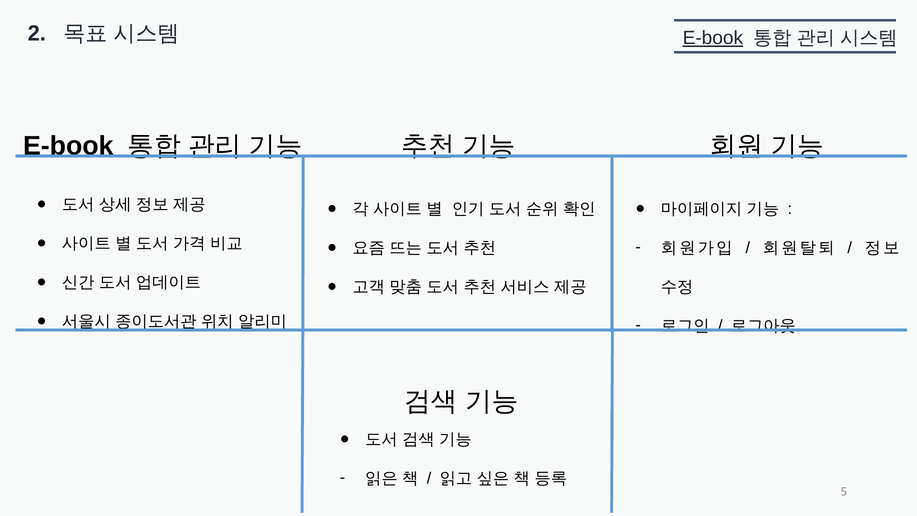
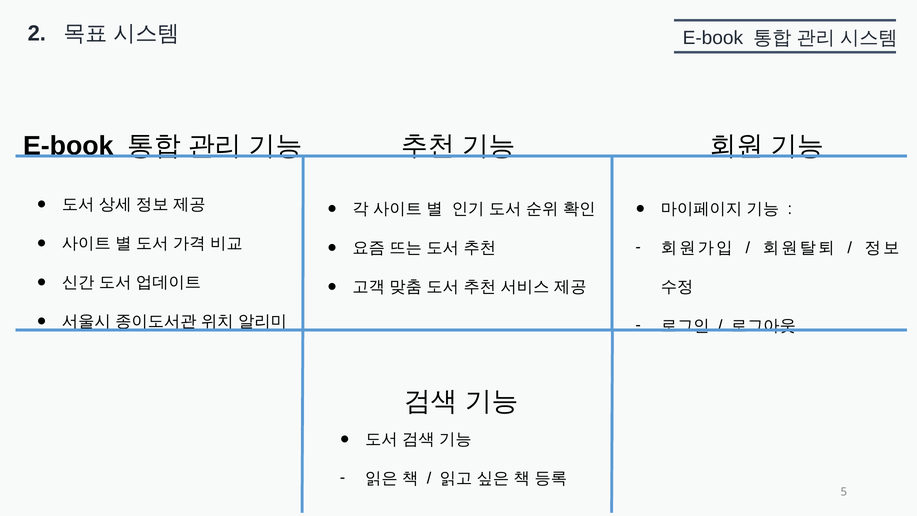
E-book underline: present -> none (713, 38)
